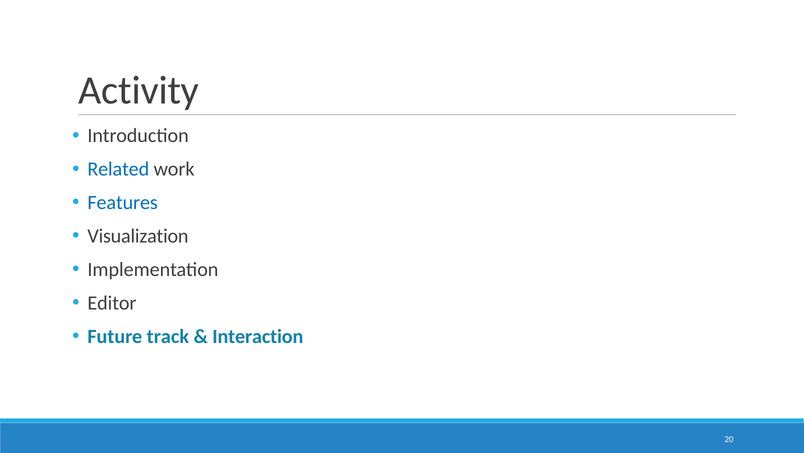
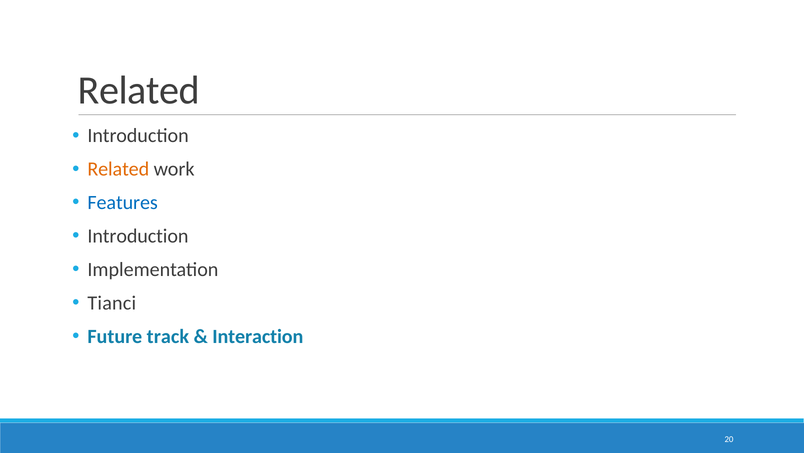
Activity: Activity -> Related (139, 90)
Related colour: blue -> orange (118, 169)
Visualization: Visualization -> Introduction (138, 236)
Editor: Editor -> Tianci (112, 303)
